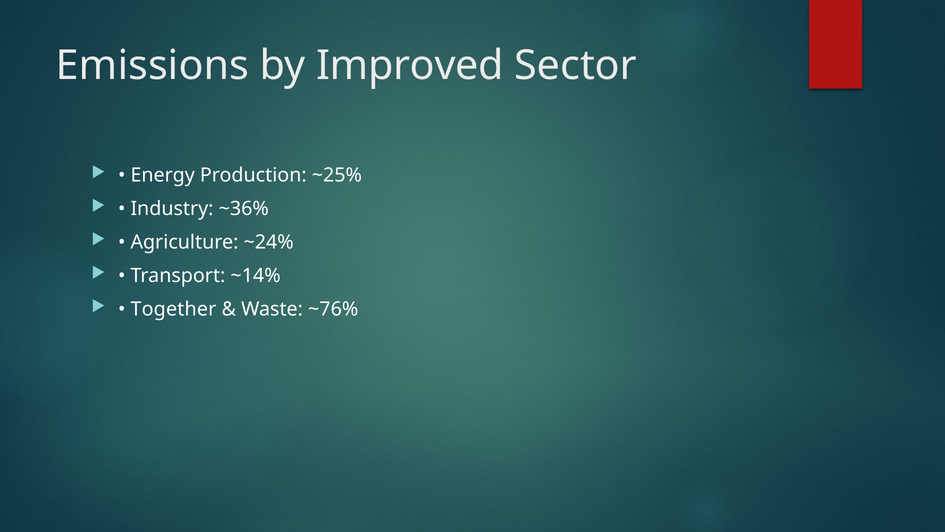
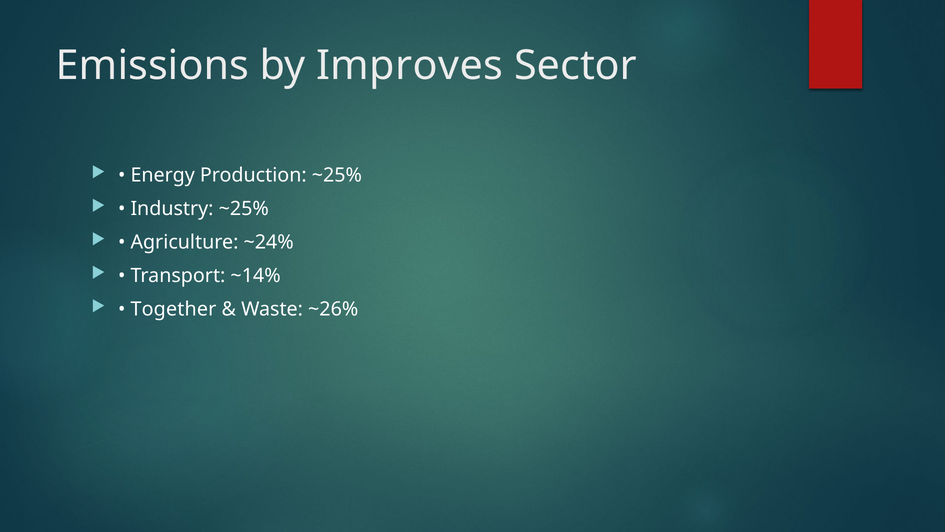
Improved: Improved -> Improves (410, 66)
Industry ~36%: ~36% -> ~25% (244, 209)
~76%: ~76% -> ~26% (333, 309)
